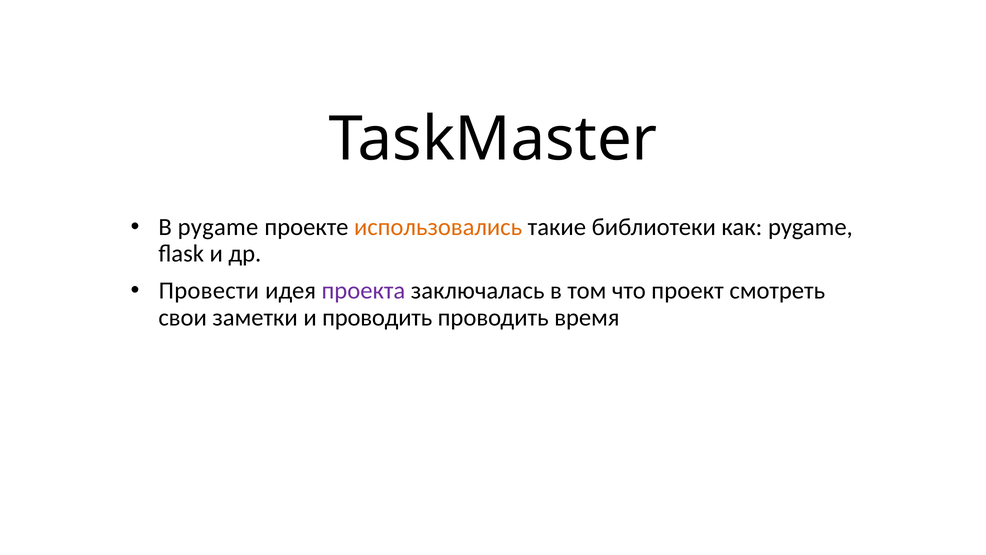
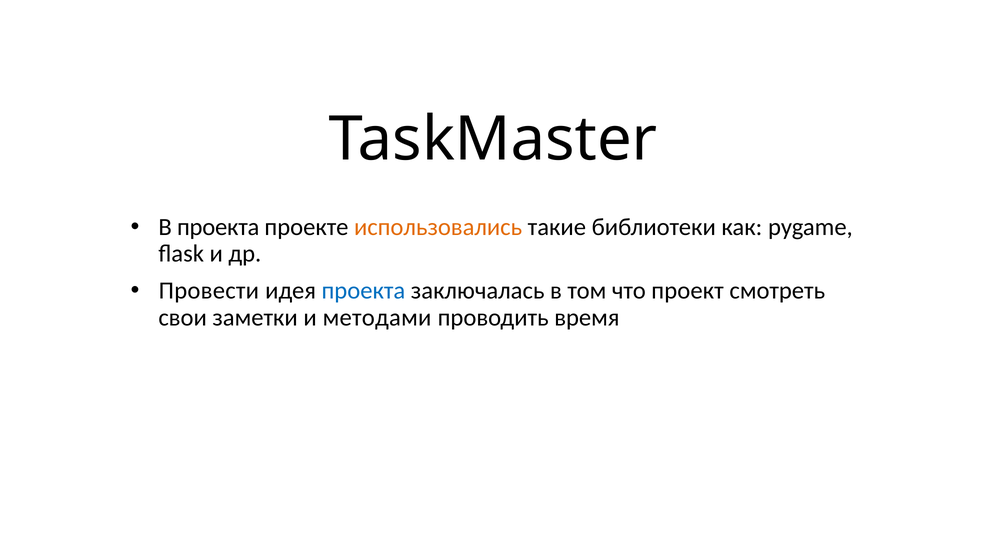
В pygame: pygame -> проекта (218, 227)
проекта colour: purple -> blue (363, 291)
и проводить: проводить -> методами (377, 317)
